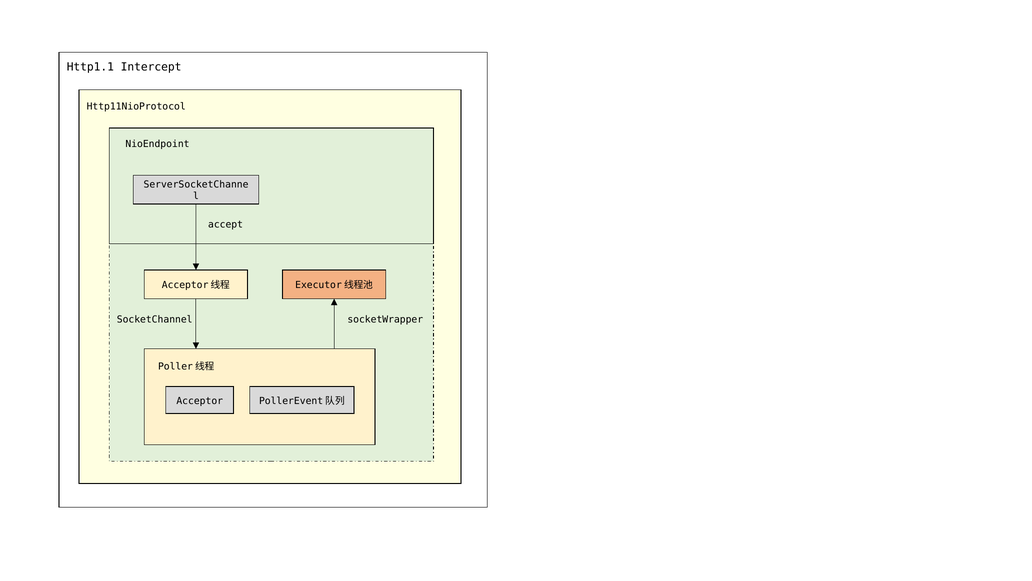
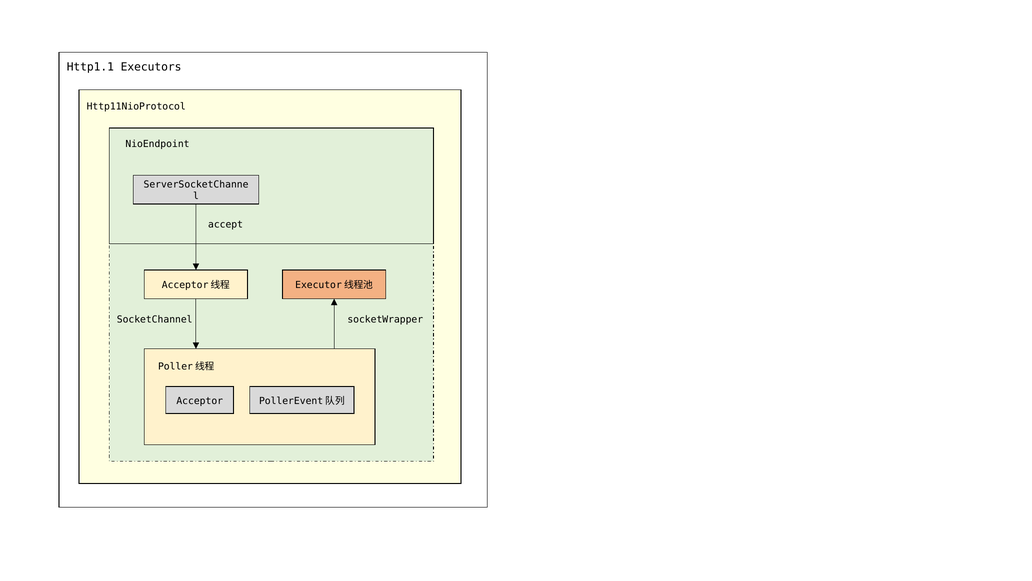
Intercept: Intercept -> Executors (151, 67)
